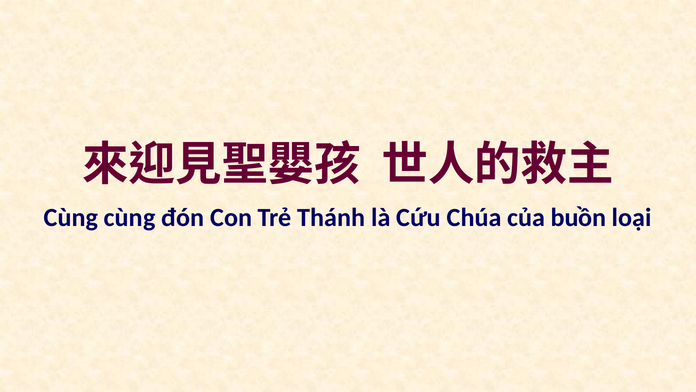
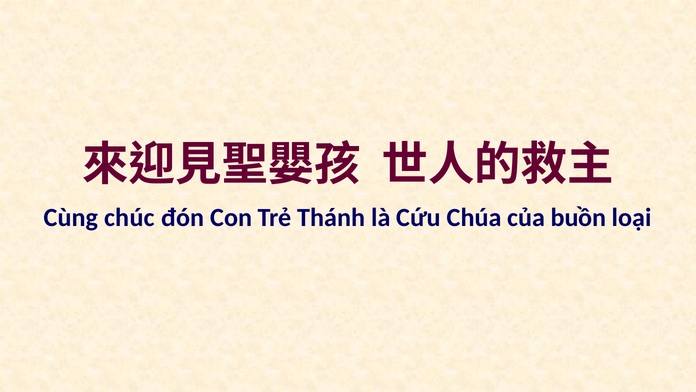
Cùng cùng: cùng -> chúc (130, 217)
